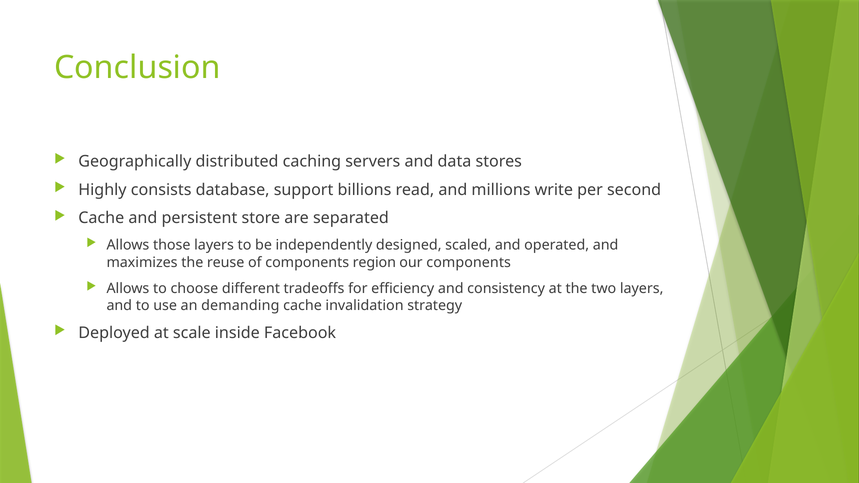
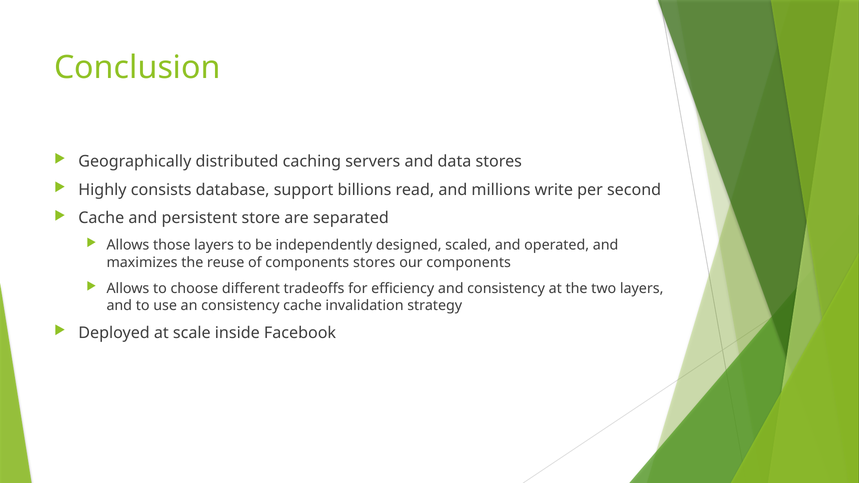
components region: region -> stores (374, 262)
an demanding: demanding -> consistency (240, 306)
